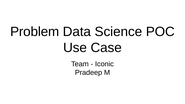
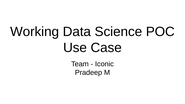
Problem: Problem -> Working (35, 32)
